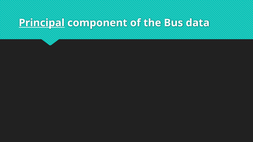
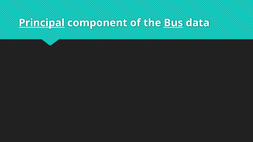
Bus underline: none -> present (173, 23)
